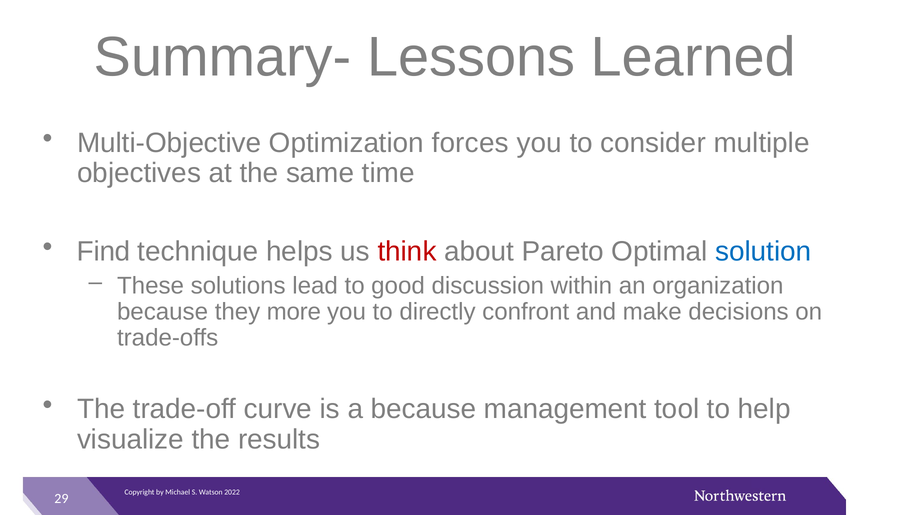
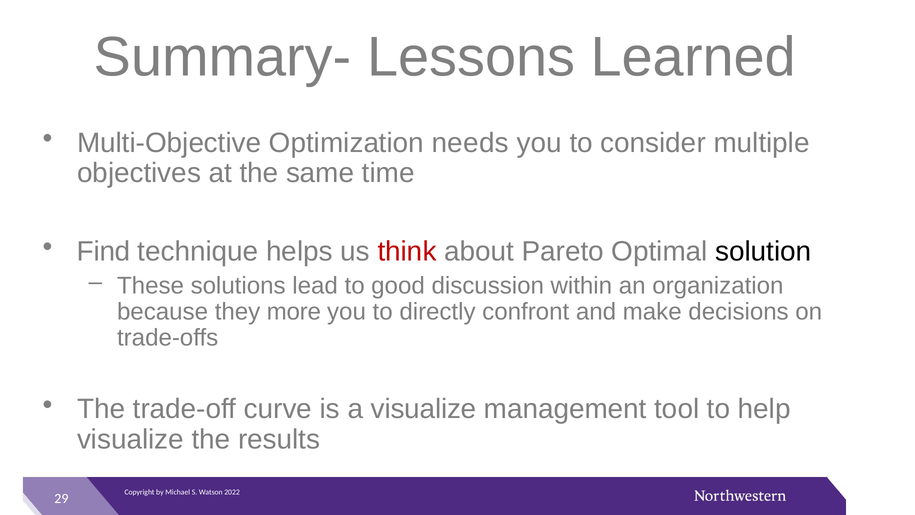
forces: forces -> needs (470, 143)
solution colour: blue -> black (763, 251)
a because: because -> visualize (424, 409)
